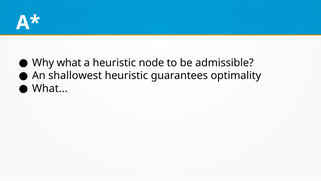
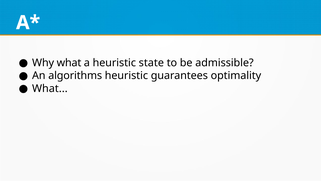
node: node -> state (151, 63)
shallowest: shallowest -> algorithms (75, 76)
